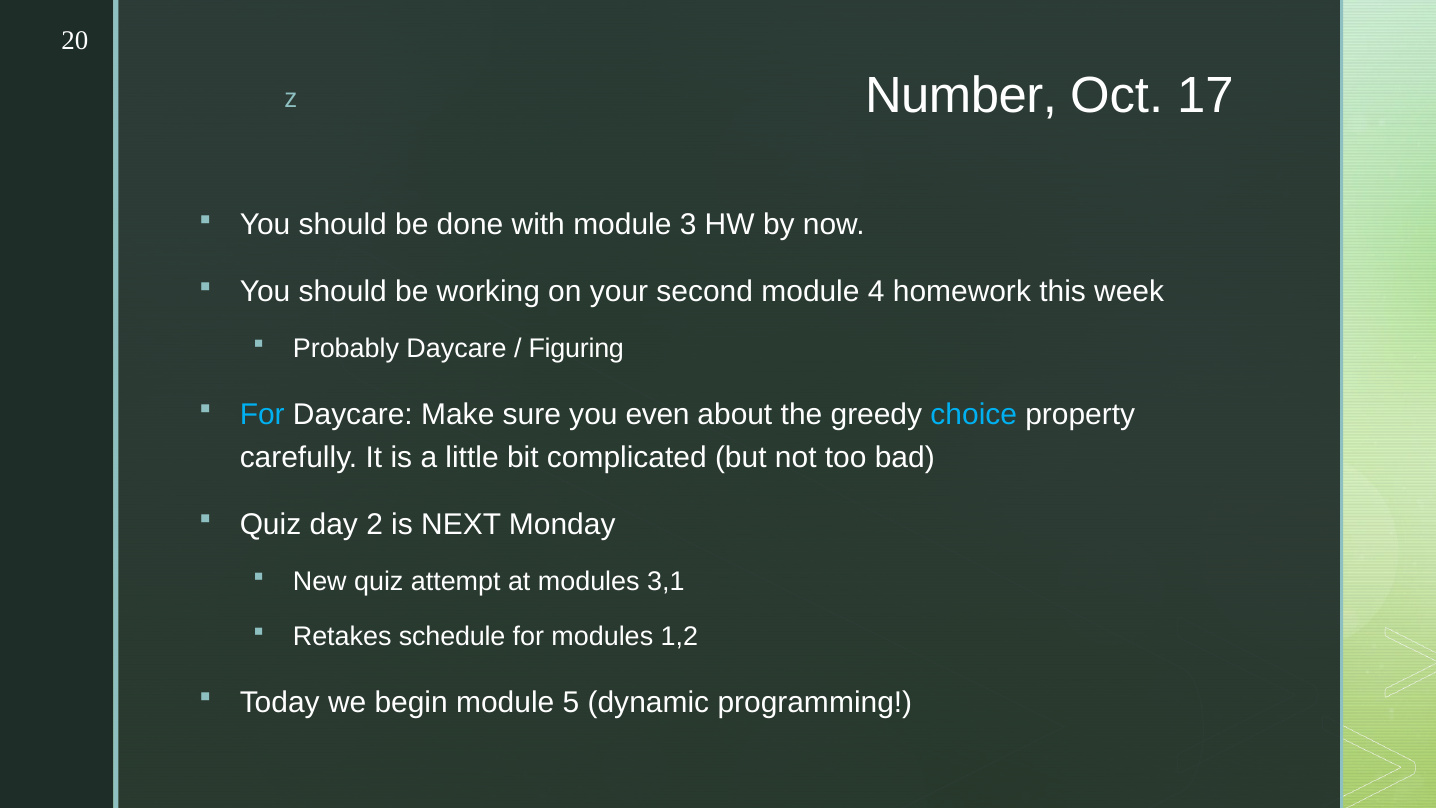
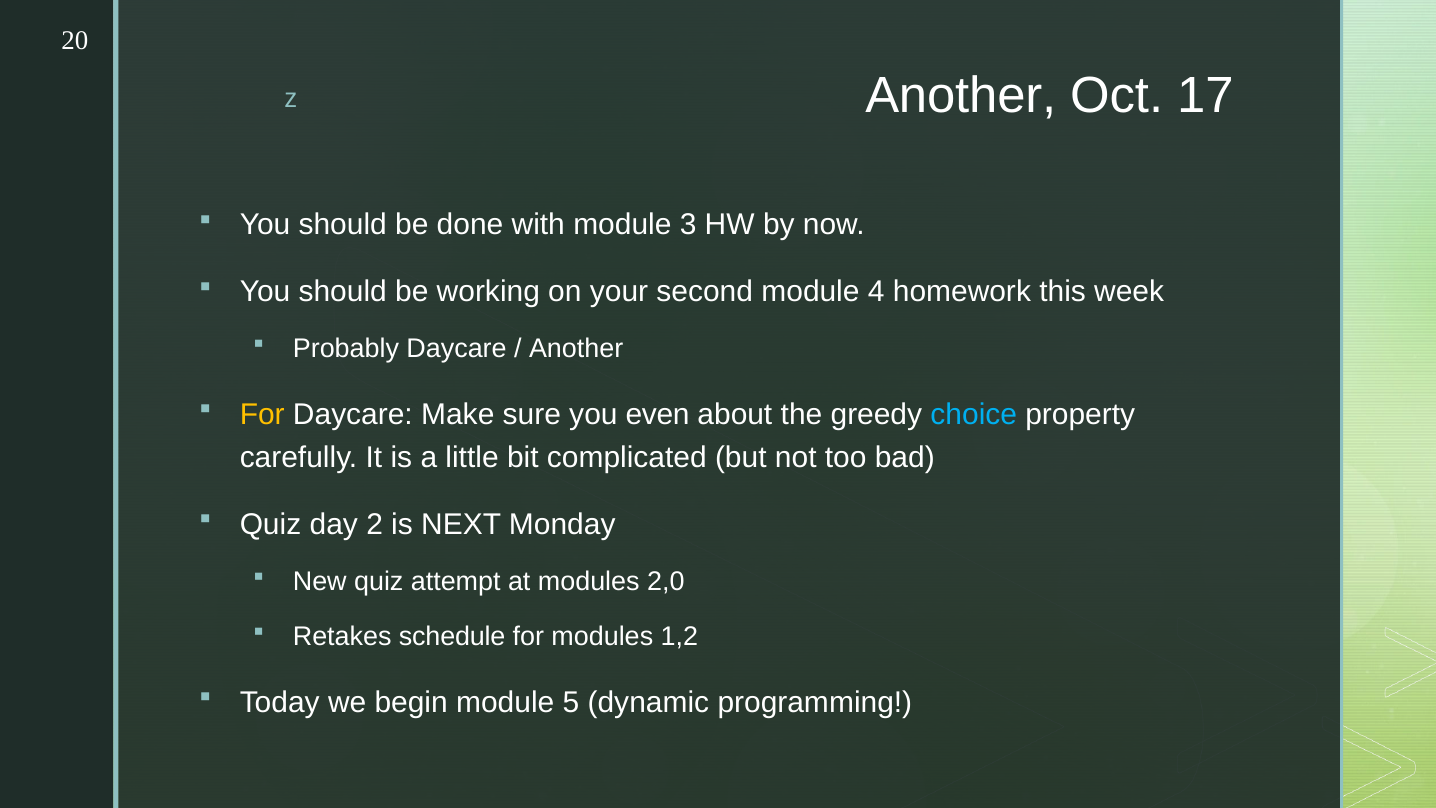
Number: Number -> Another (961, 95)
Figuring: Figuring -> Another (576, 349)
For colour: light blue -> yellow (262, 414)
3,1: 3,1 -> 2,0 (666, 581)
